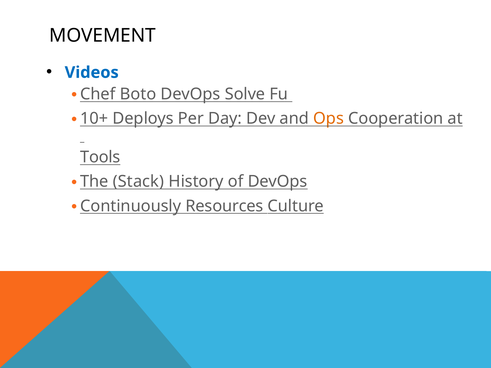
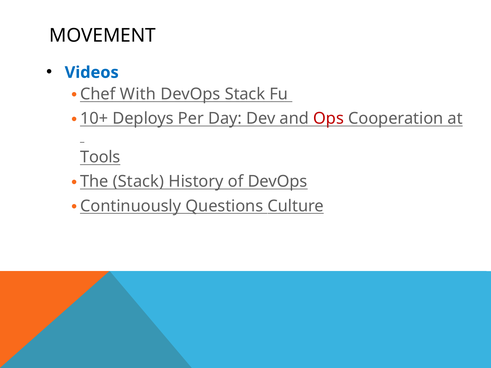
Boto: Boto -> With (138, 94)
DevOps Solve: Solve -> Stack (245, 94)
Ops colour: orange -> red (329, 119)
Resources: Resources -> Questions (224, 206)
